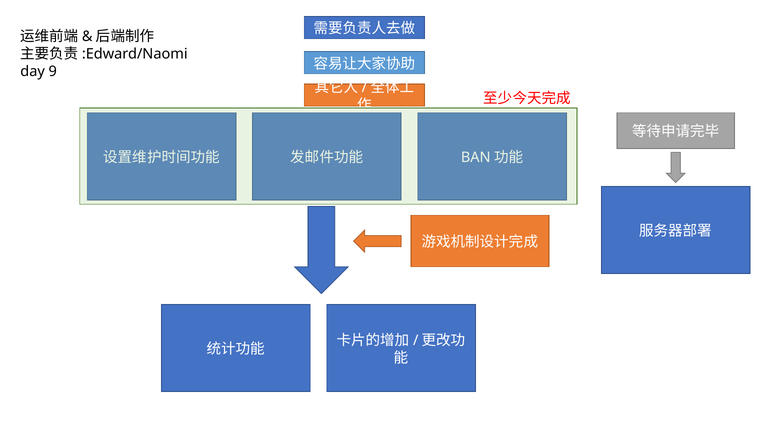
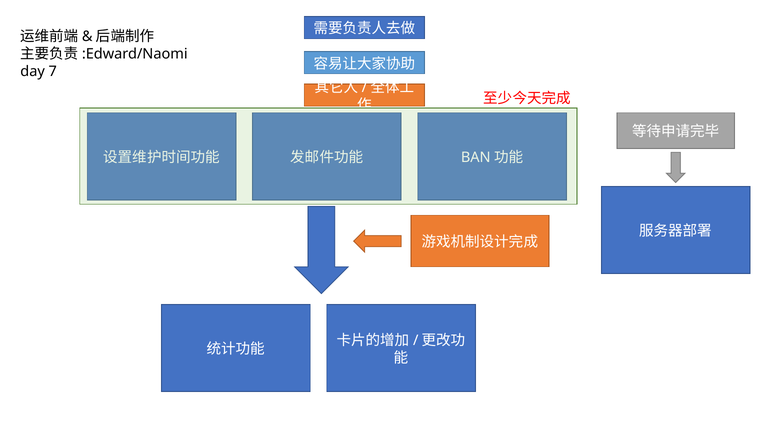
9: 9 -> 7 (53, 71)
